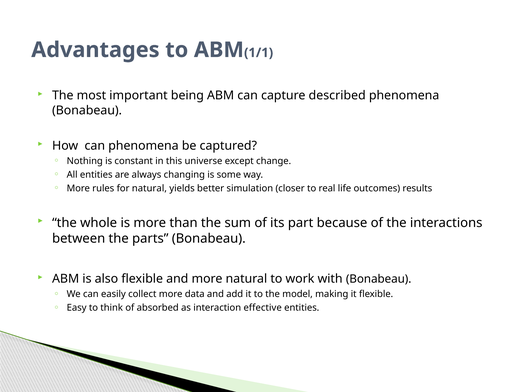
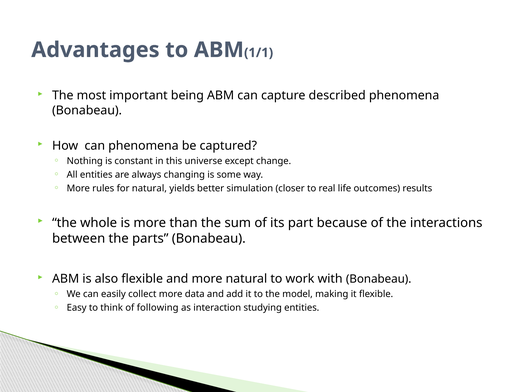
absorbed: absorbed -> following (158, 307)
effective: effective -> studying (263, 307)
